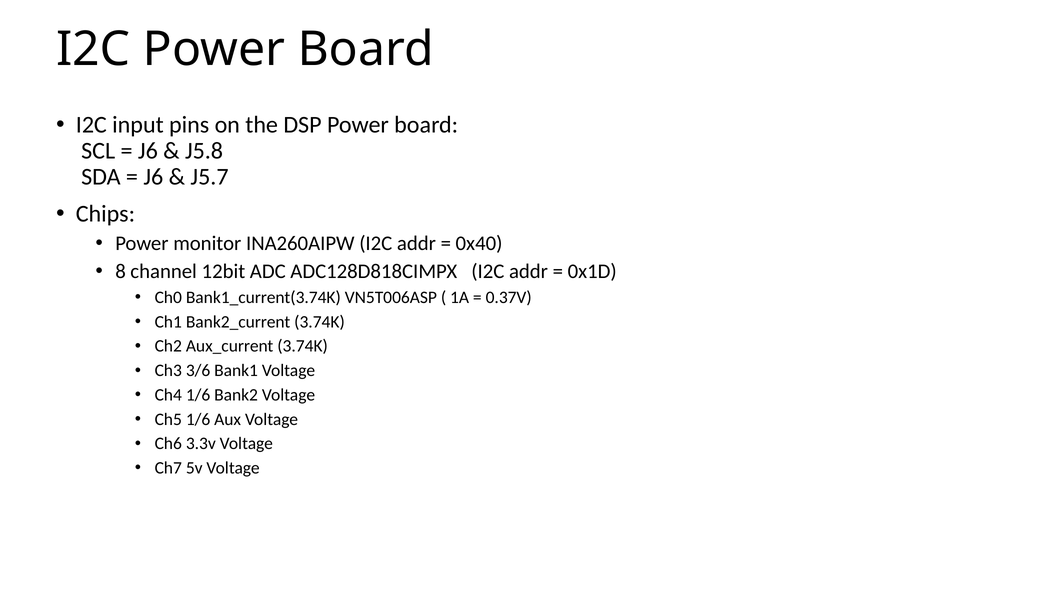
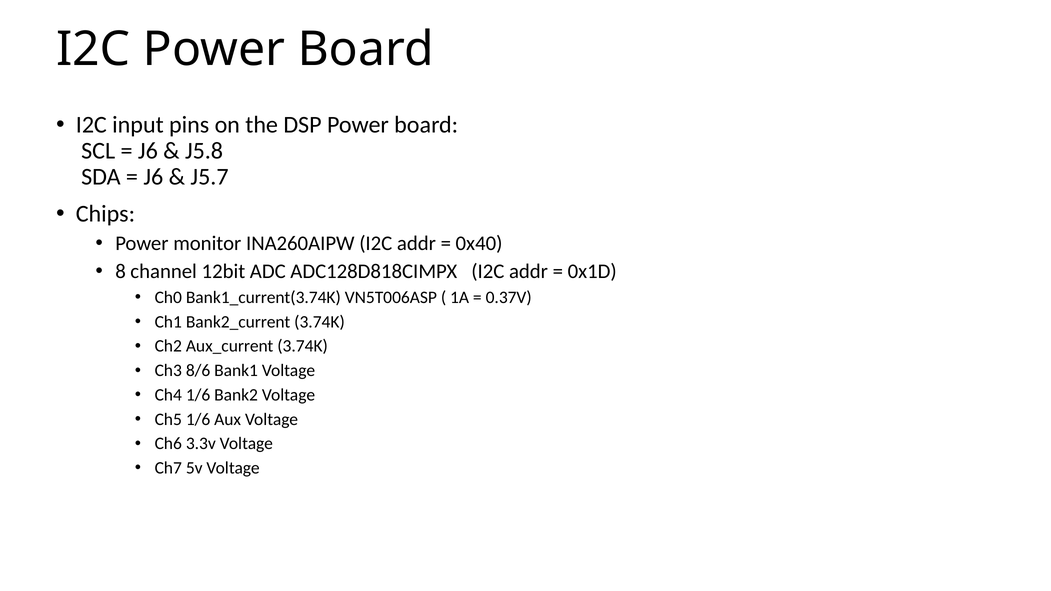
3/6: 3/6 -> 8/6 (198, 371)
